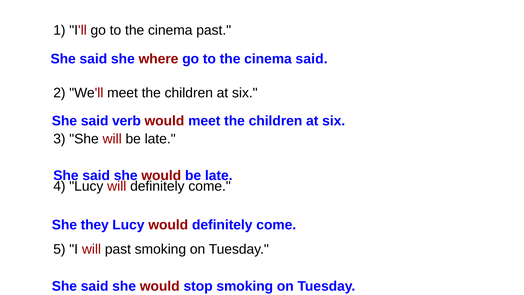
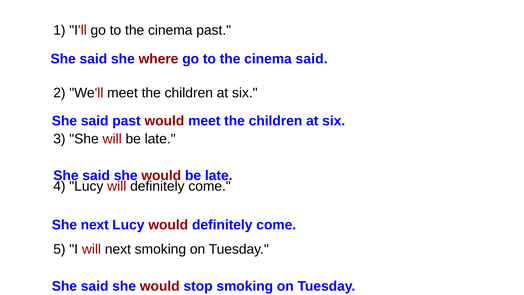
said verb: verb -> past (126, 121)
She they: they -> next (95, 225)
will past: past -> next (118, 249)
